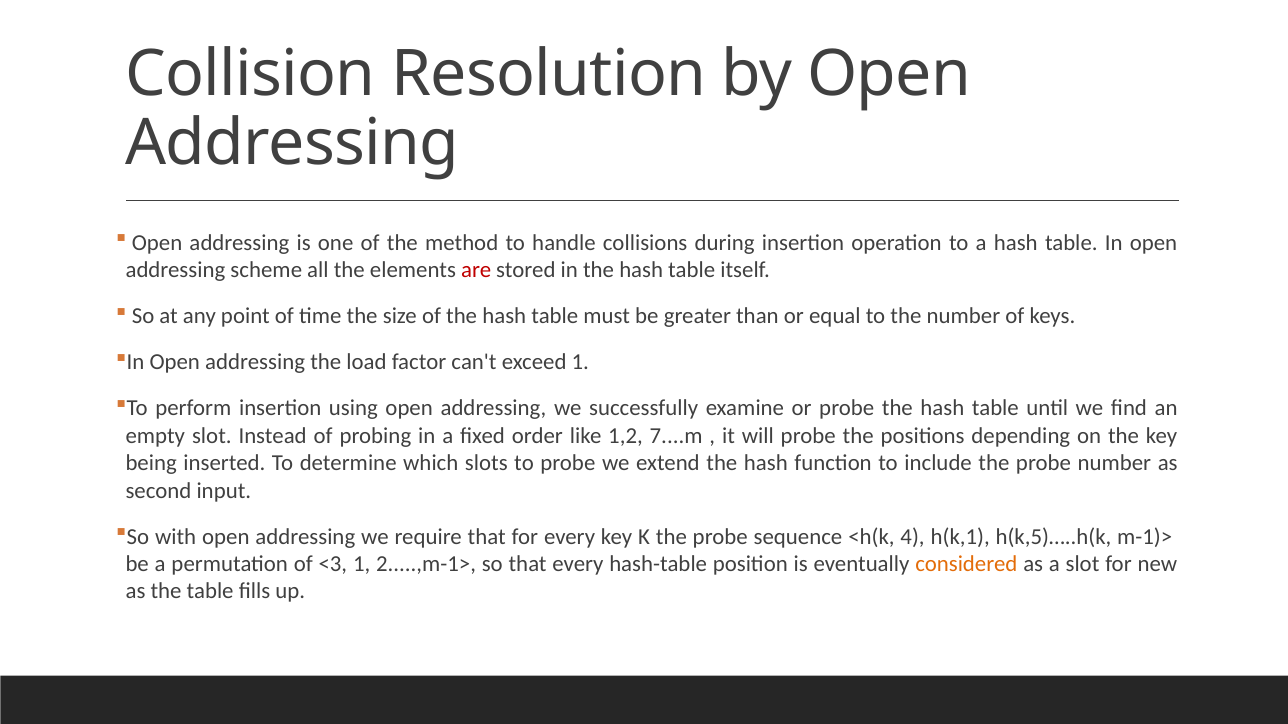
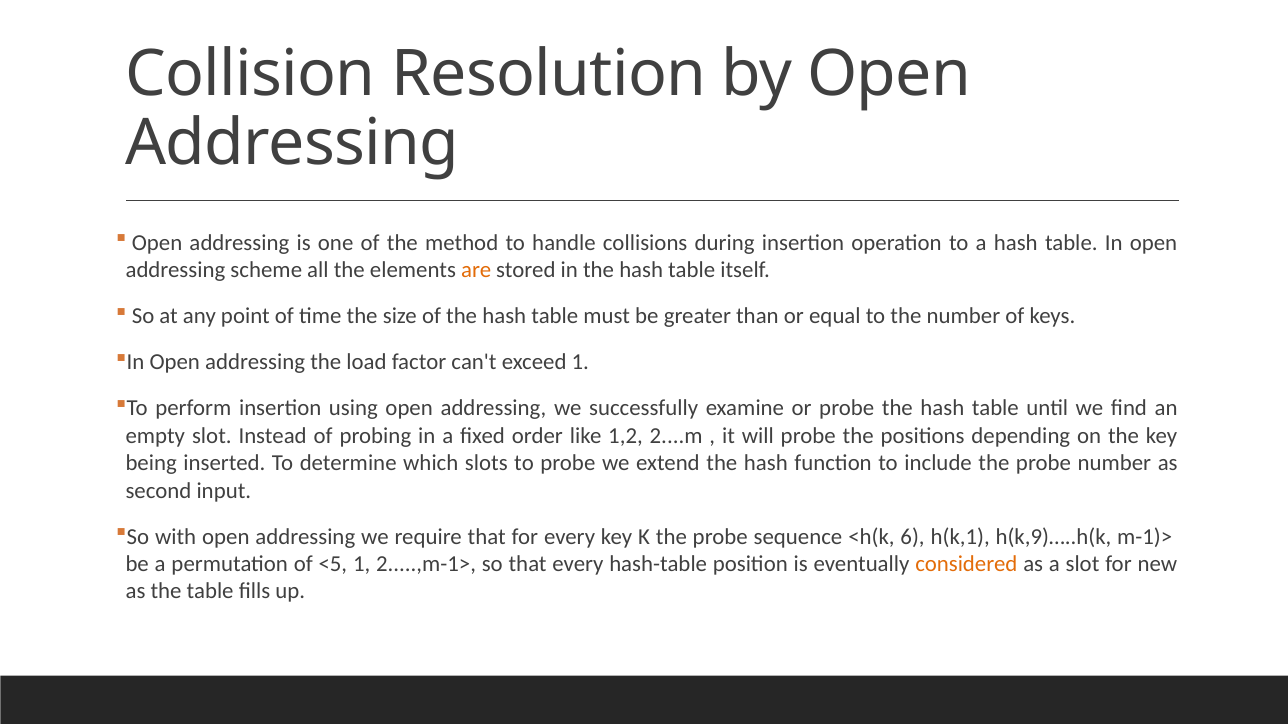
are colour: red -> orange (476, 270)
7....m: 7....m -> 2....m (676, 436)
4: 4 -> 6 (913, 537)
h(k,5)…..h(k: h(k,5)…..h(k -> h(k,9)…..h(k (1053, 537)
<3: <3 -> <5 (333, 564)
